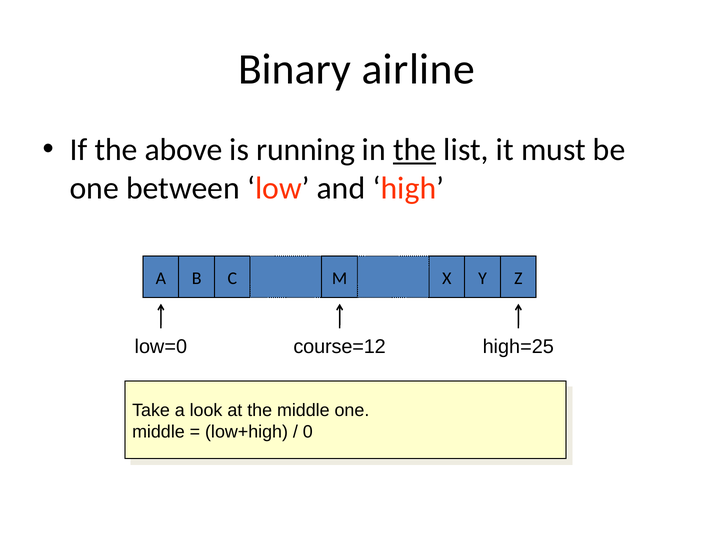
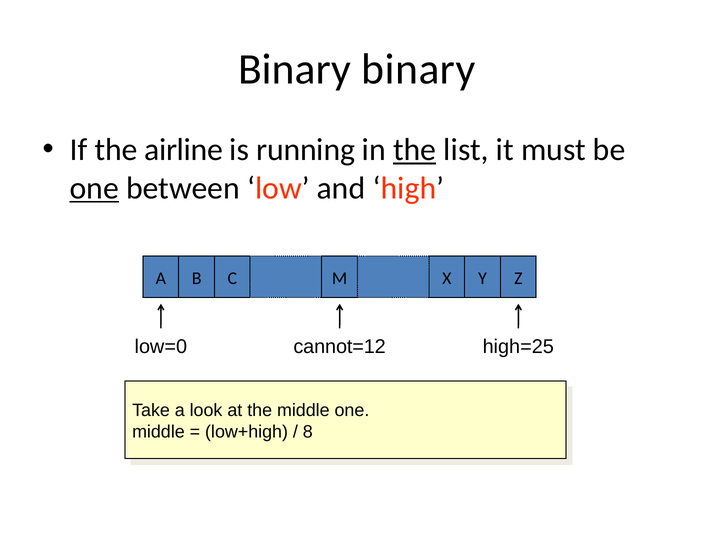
Binary airline: airline -> binary (418, 69)
above: above -> airline (184, 150)
one underline: none -> present (94, 188)
course=12: course=12 -> cannot=12 (340, 347)
0: 0 -> 8 (308, 432)
